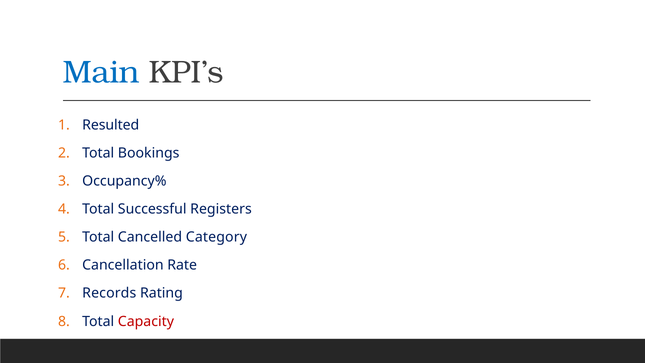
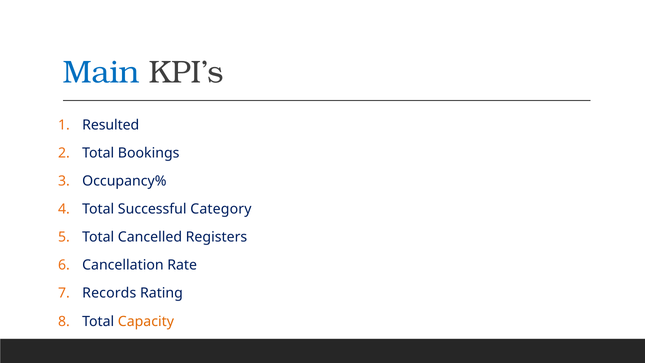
Registers: Registers -> Category (221, 209)
Category: Category -> Registers (216, 237)
Capacity colour: red -> orange (146, 321)
